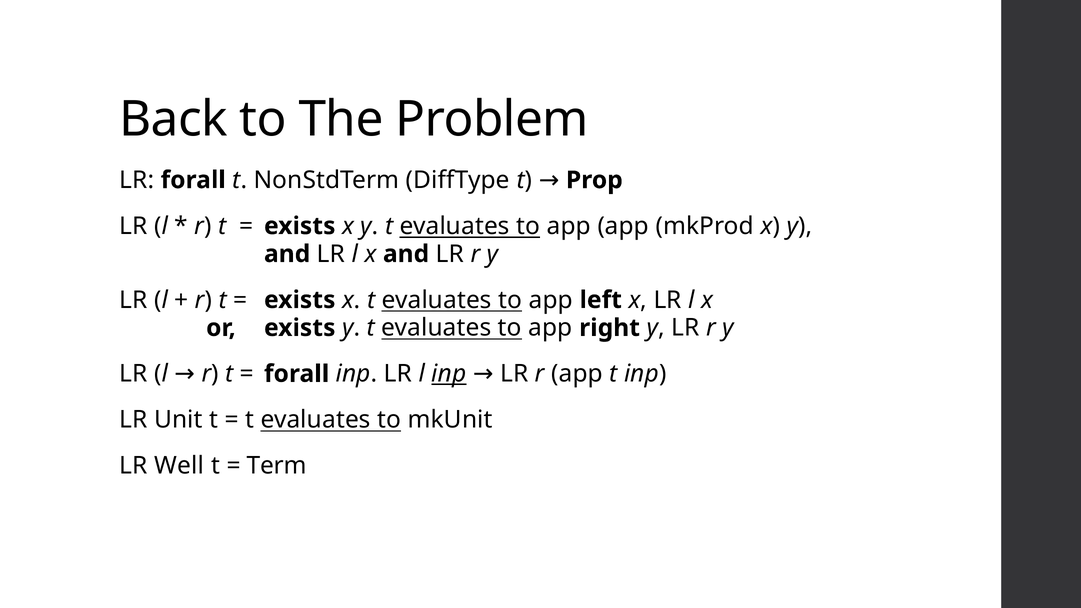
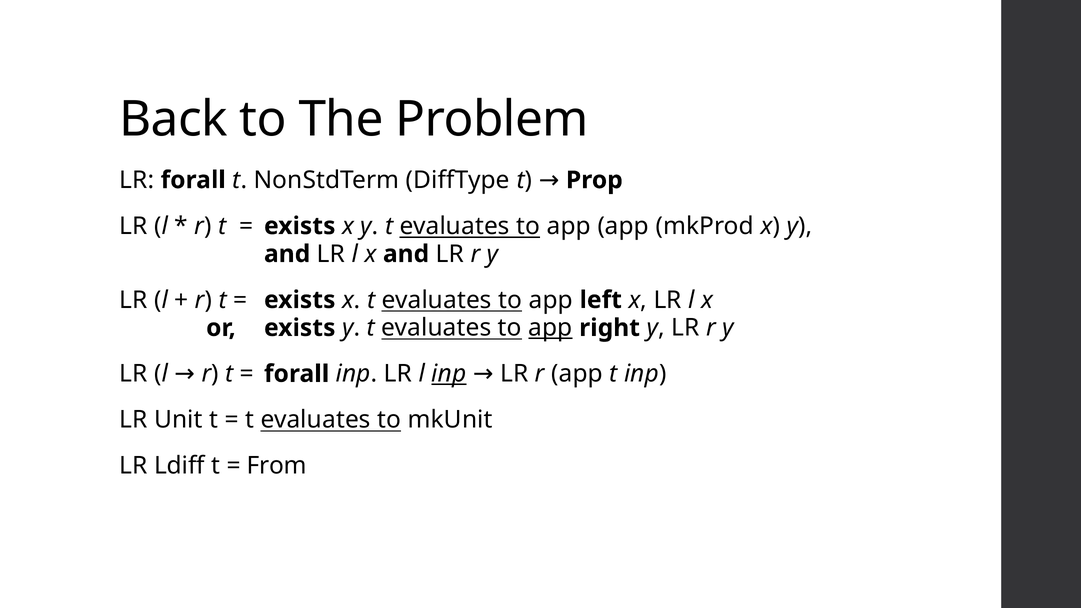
app underline: none -> present (551, 328)
Well: Well -> Ldiff (179, 466)
Term: Term -> From (277, 466)
